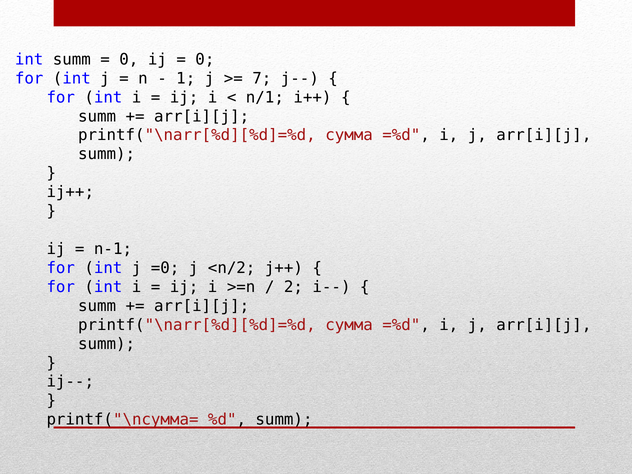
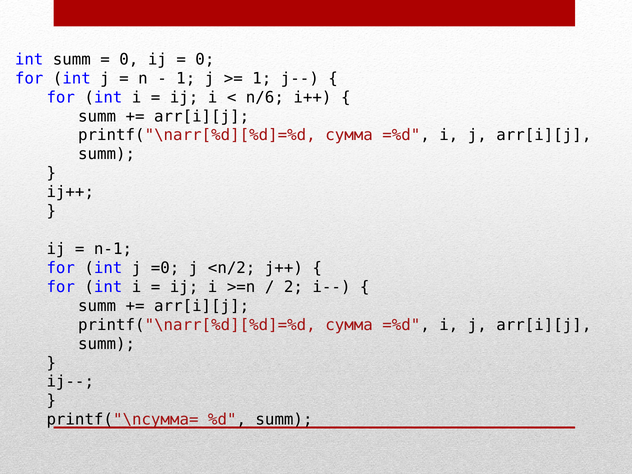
7: 7 -> 1 (262, 78)
n/1: n/1 -> n/6 (265, 97)
